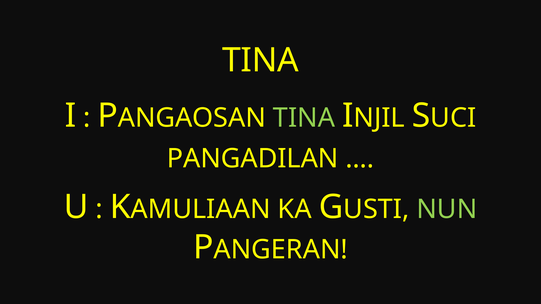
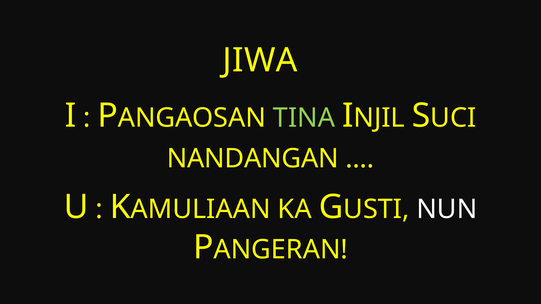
TINA: TINA -> JIWA (260, 60)
PANGADILAN: PANGADILAN -> NANDANGAN (253, 159)
NUN colour: light green -> white (447, 209)
